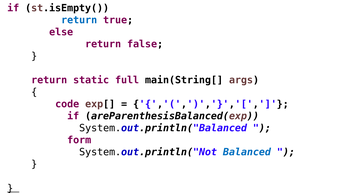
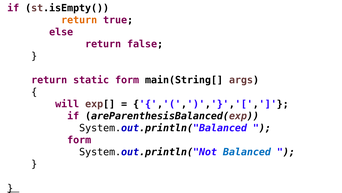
return colour: blue -> orange (79, 20)
static full: full -> form (127, 80)
code: code -> will (67, 104)
